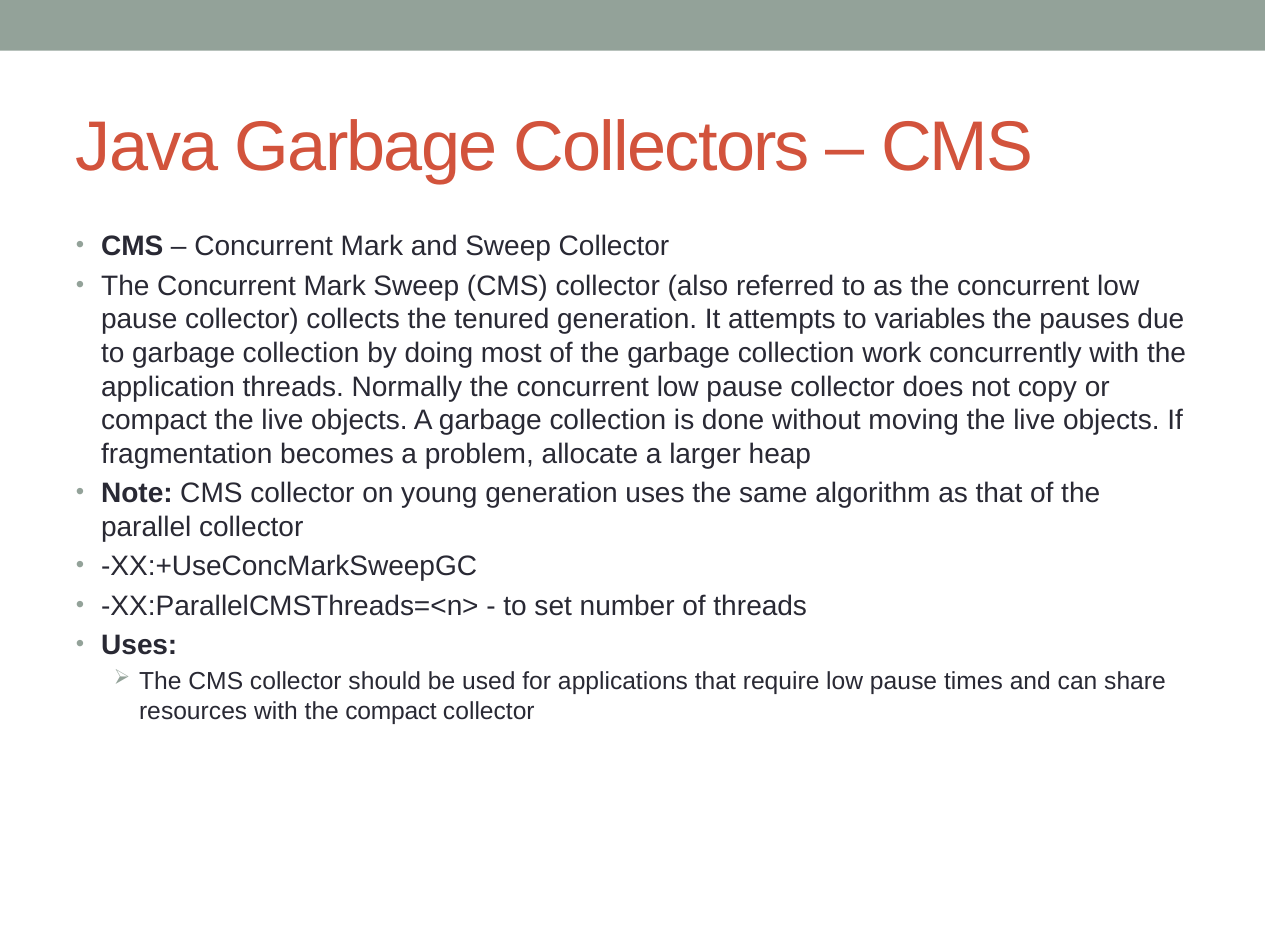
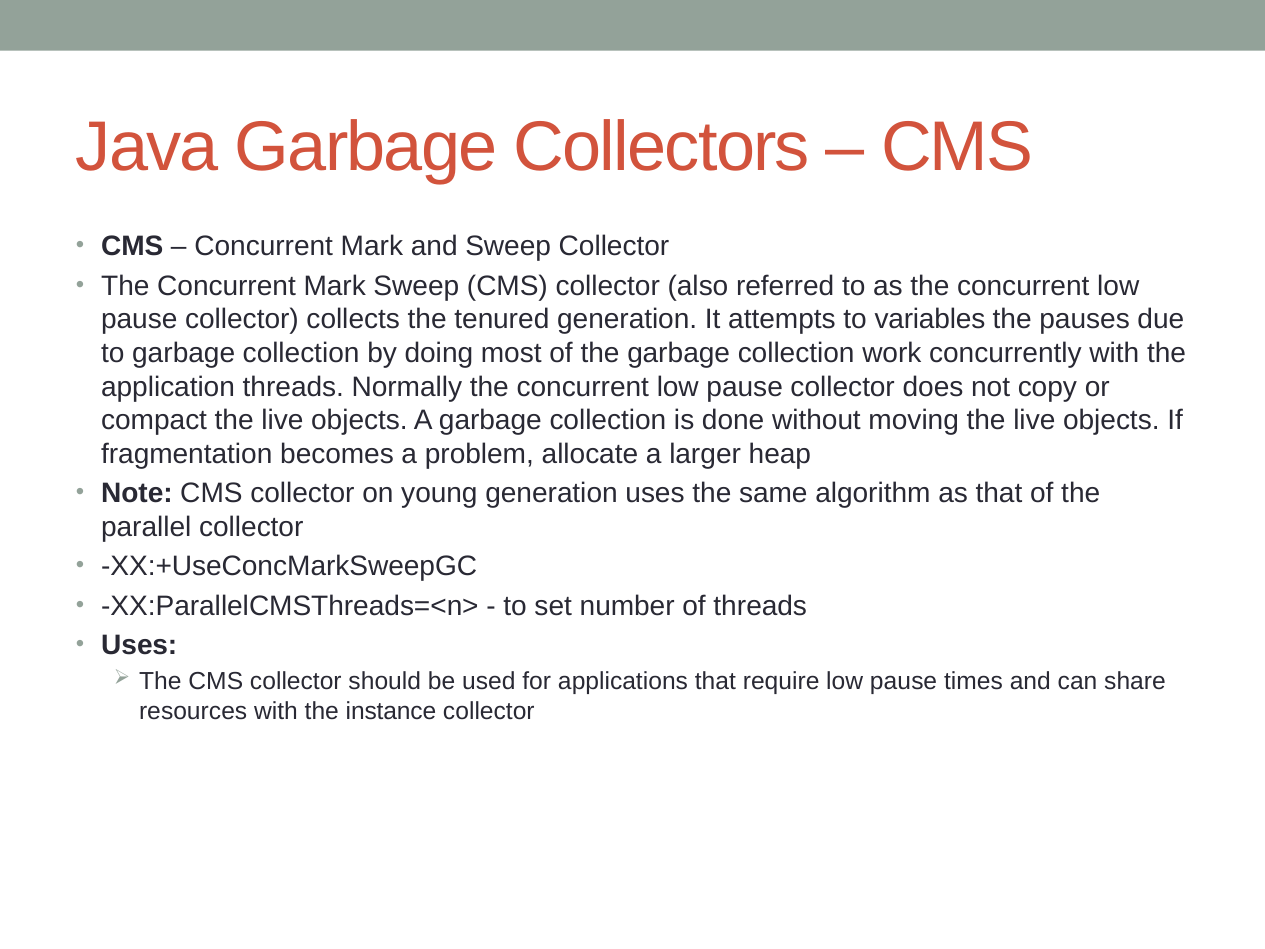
the compact: compact -> instance (391, 711)
